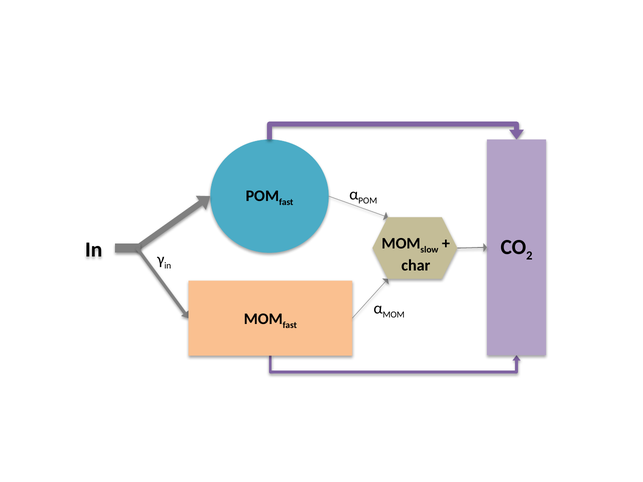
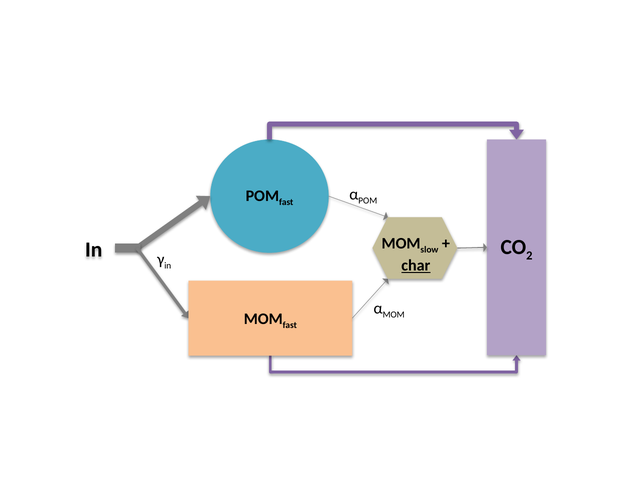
char underline: none -> present (416, 266)
